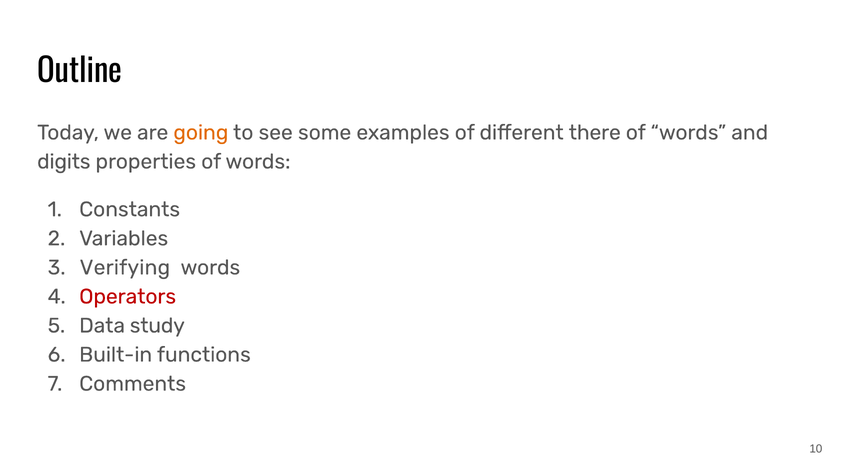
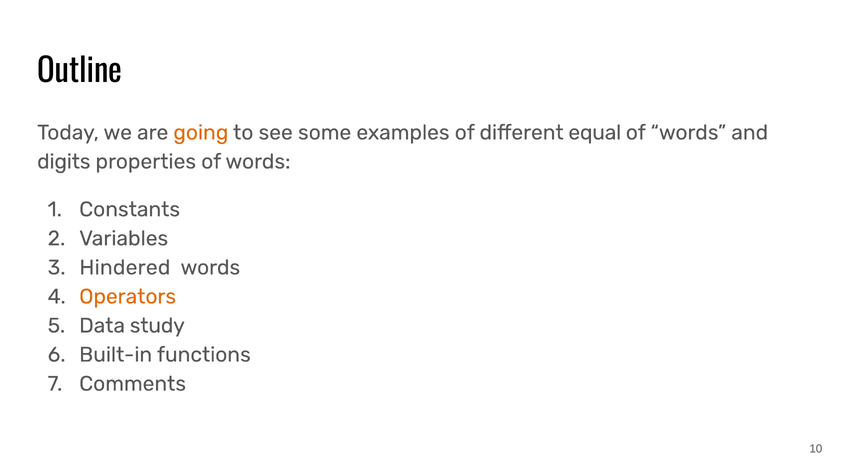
there: there -> equal (595, 132)
Verifying: Verifying -> Hindered (125, 267)
Operators colour: red -> orange (128, 296)
